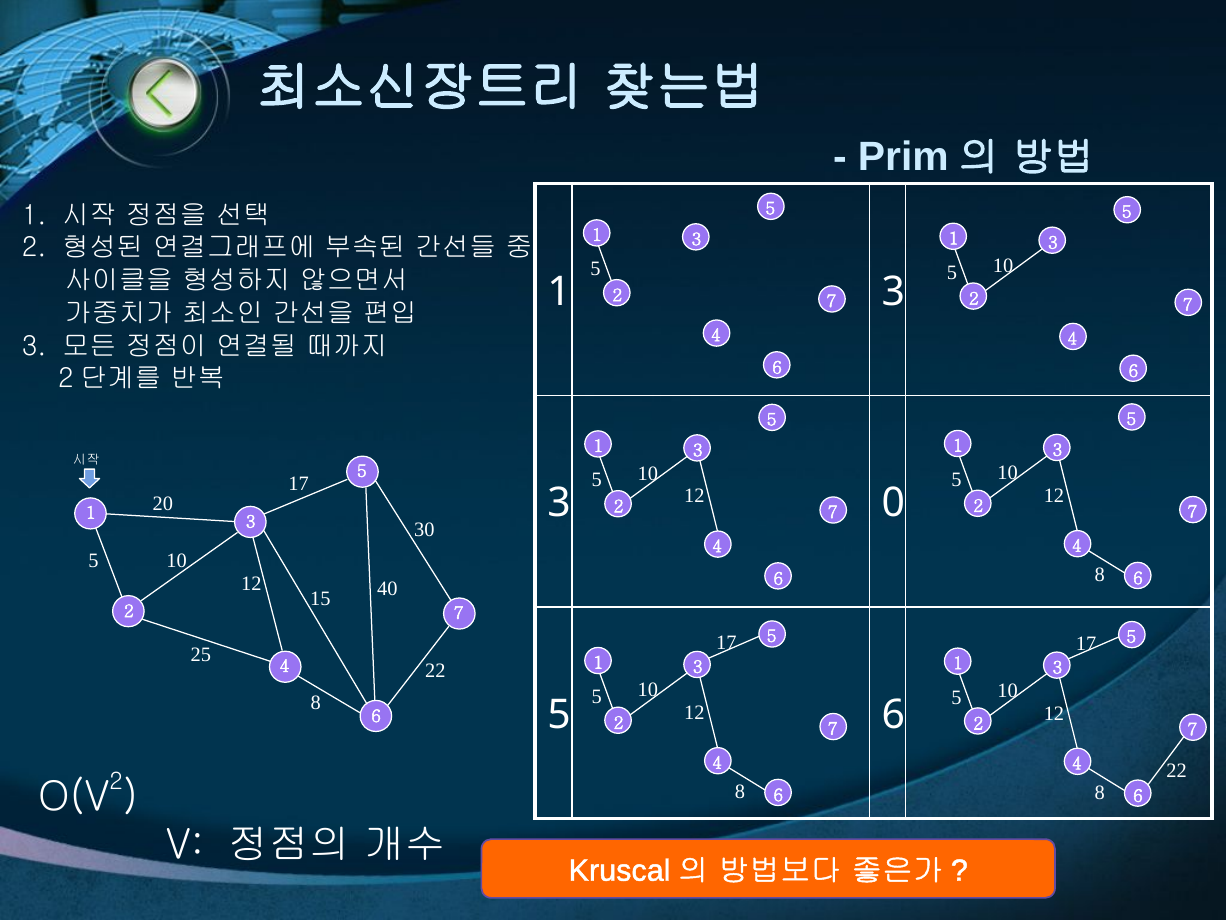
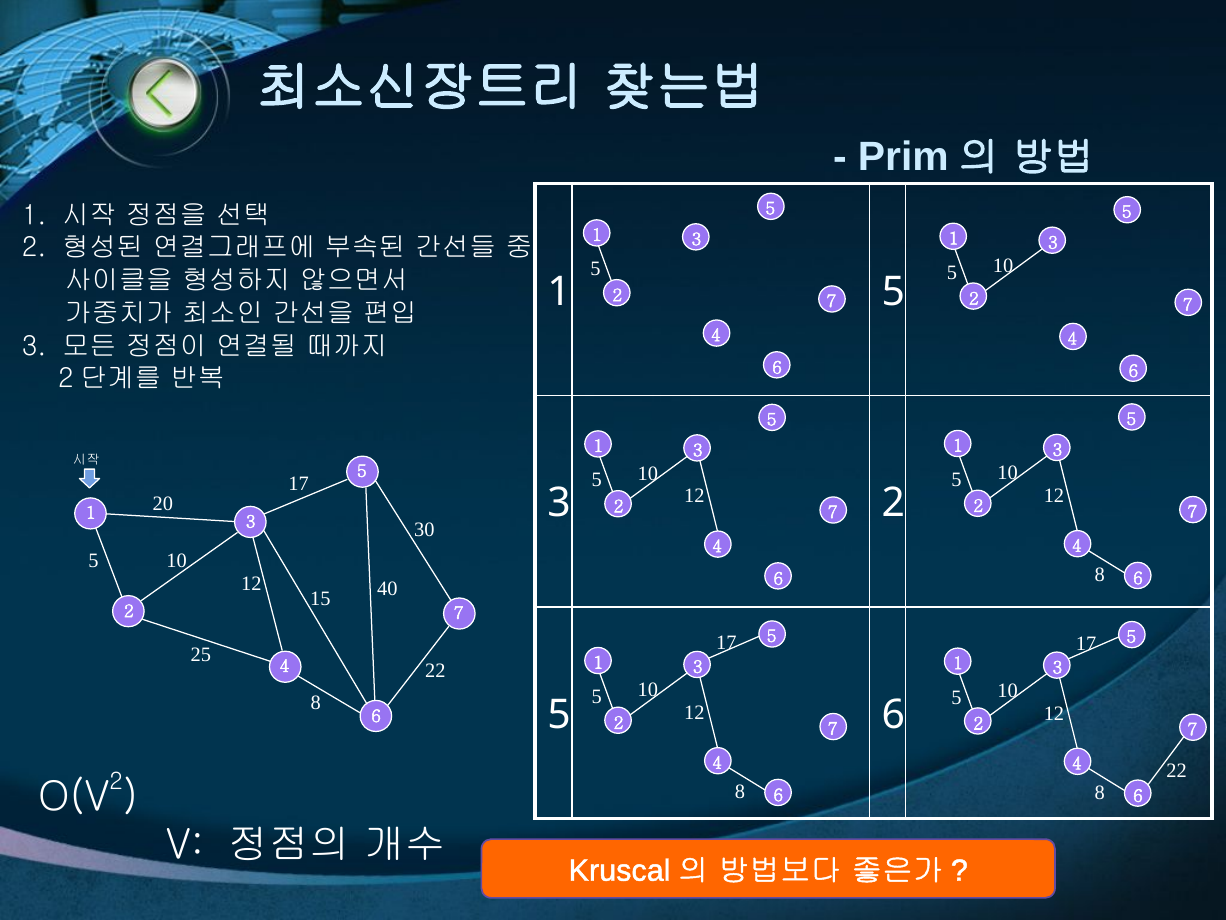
1 3: 3 -> 5 (893, 292)
3 0: 0 -> 2 (893, 503)
